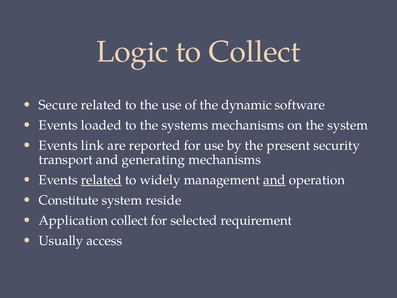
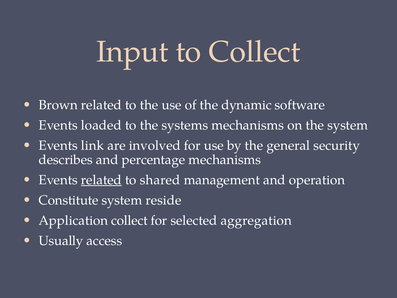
Logic: Logic -> Input (132, 52)
Secure: Secure -> Brown (58, 105)
reported: reported -> involved (155, 145)
present: present -> general (288, 145)
transport: transport -> describes (66, 160)
generating: generating -> percentage (153, 160)
widely: widely -> shared (160, 180)
and underline: present -> none (274, 180)
requirement: requirement -> aggregation (256, 220)
